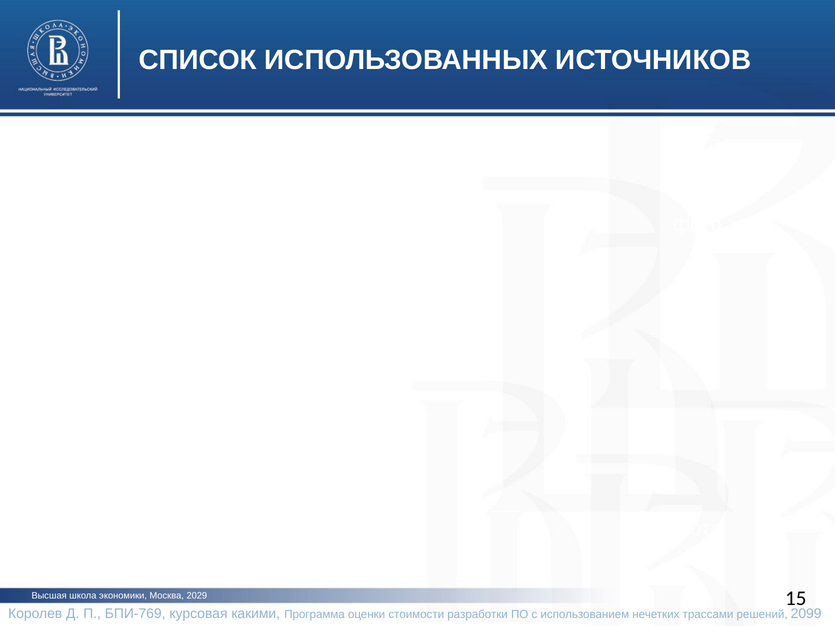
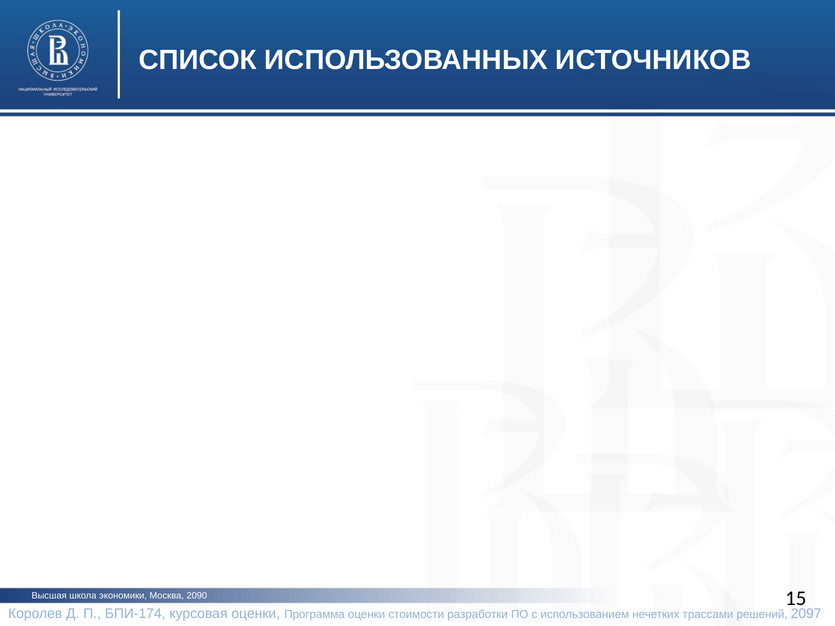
2029: 2029 -> 2090 (197, 596)
БПИ-769: БПИ-769 -> БПИ-174 (135, 614)
курсовая какими: какими -> оценки (256, 614)
2099: 2099 -> 2097 (806, 614)
